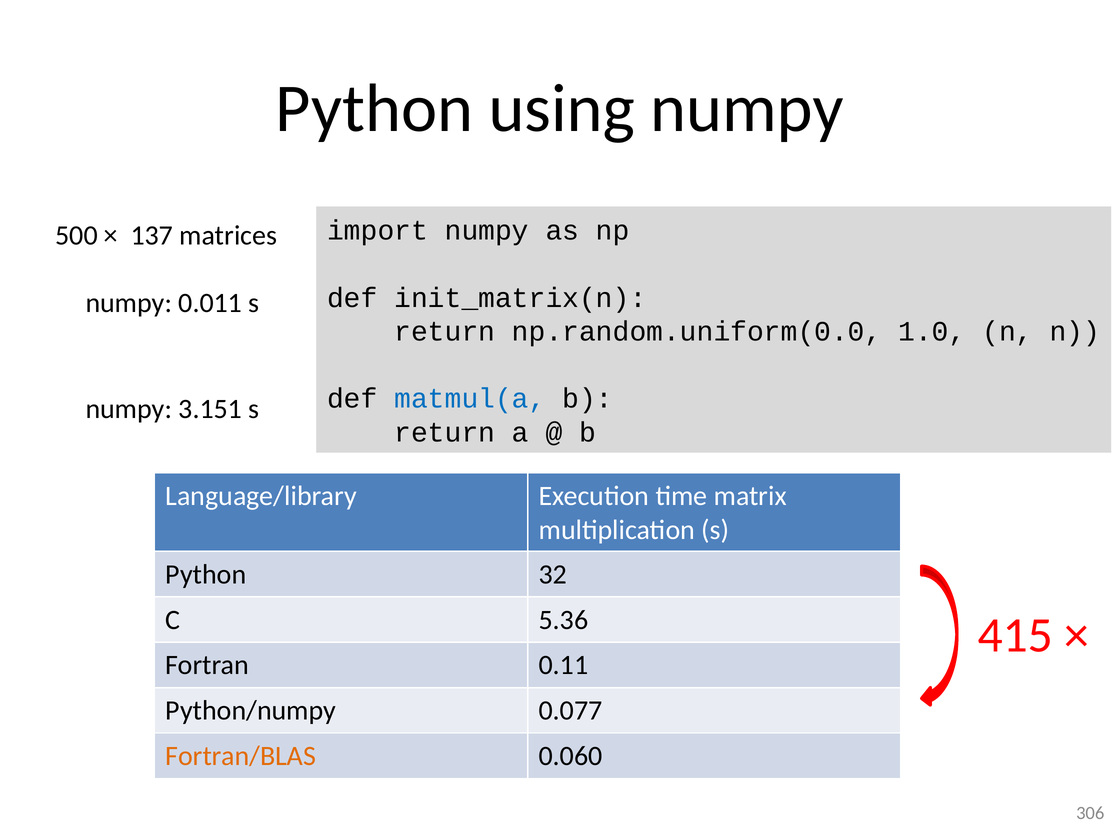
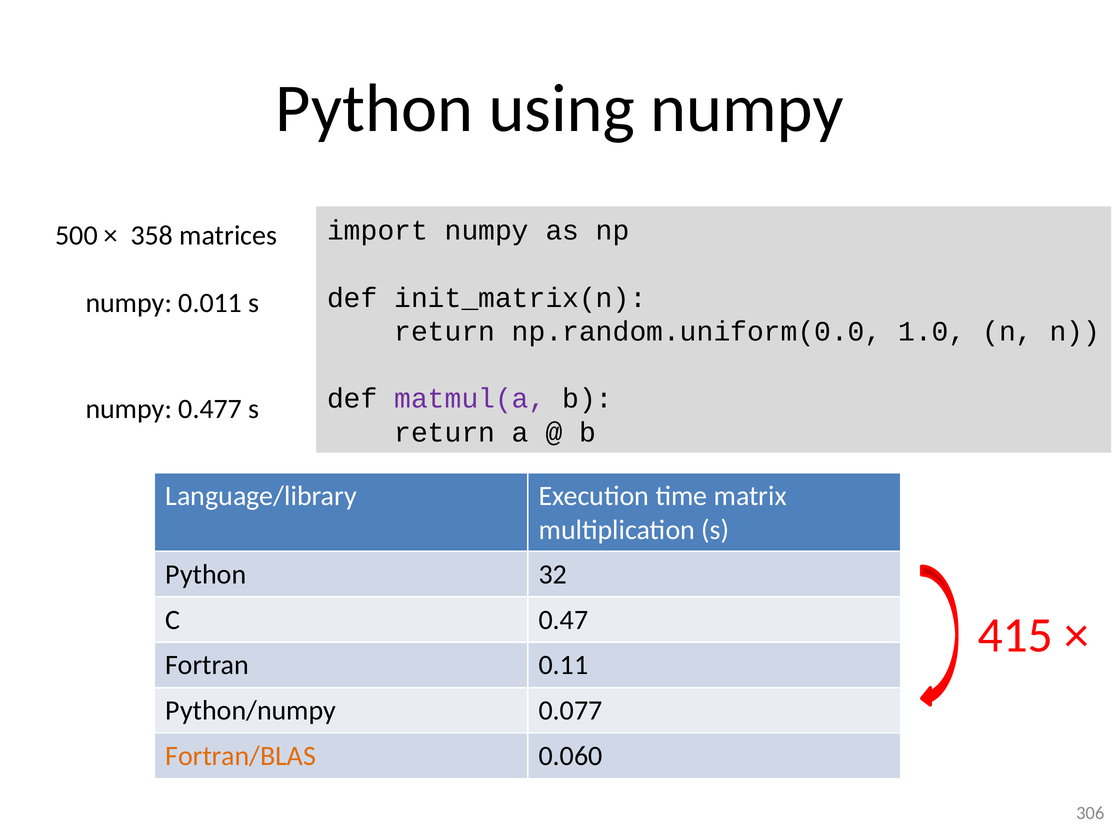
137: 137 -> 358 (152, 235)
matmul(a colour: blue -> purple (470, 399)
3.151: 3.151 -> 0.477 (210, 409)
5.36: 5.36 -> 0.47 (564, 620)
